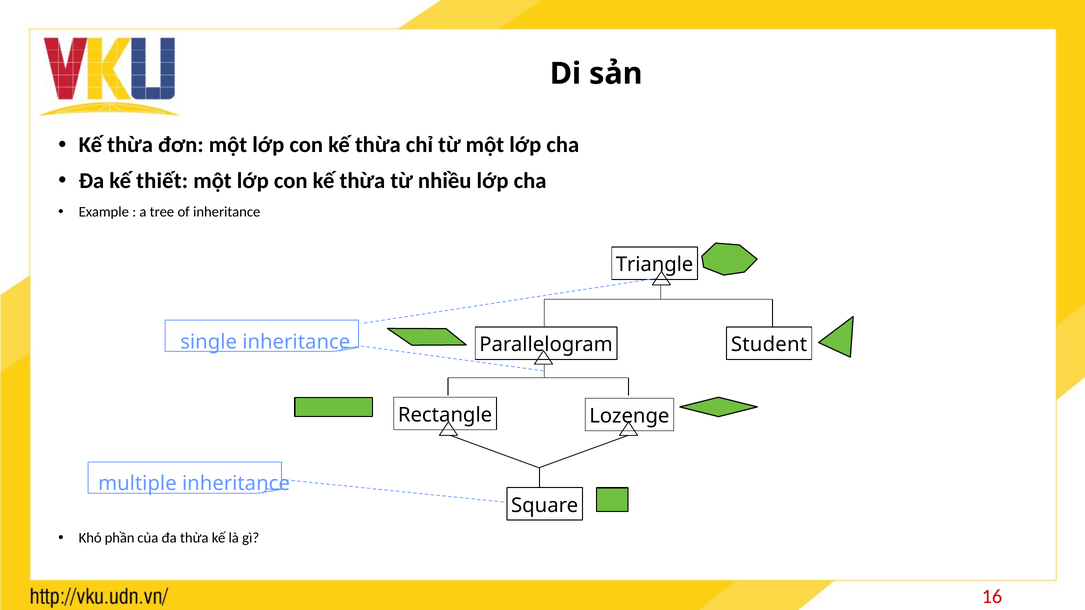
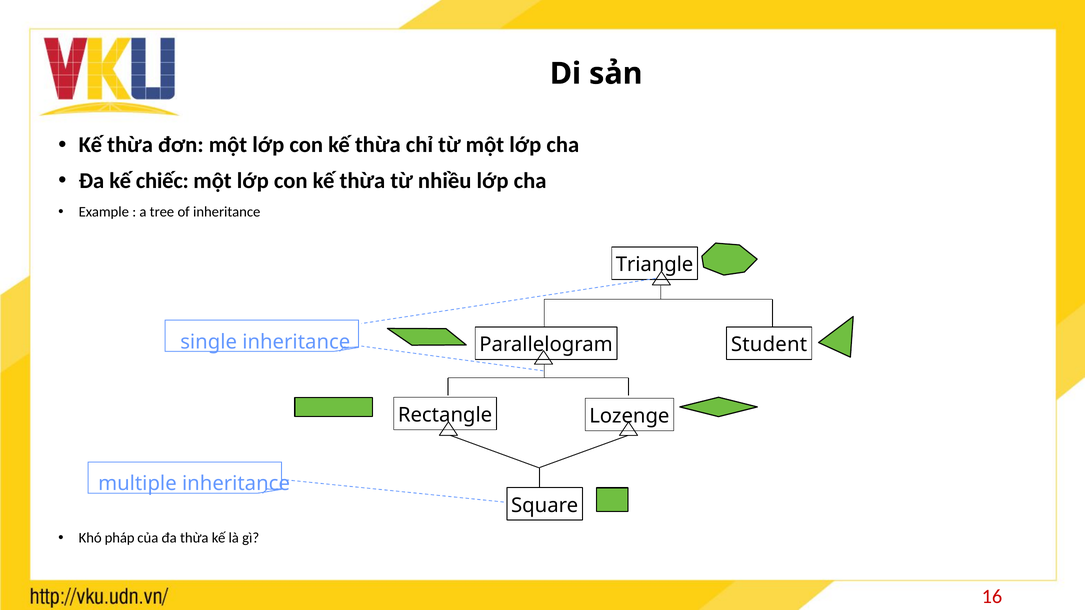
thiết: thiết -> chiếc (162, 181)
phần: phần -> pháp (120, 538)
